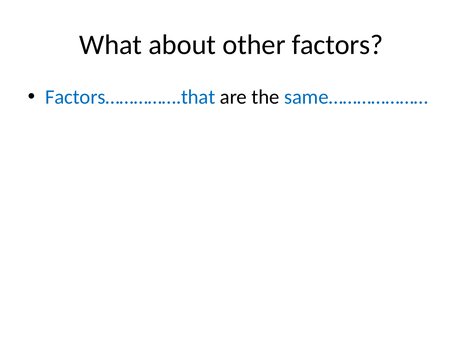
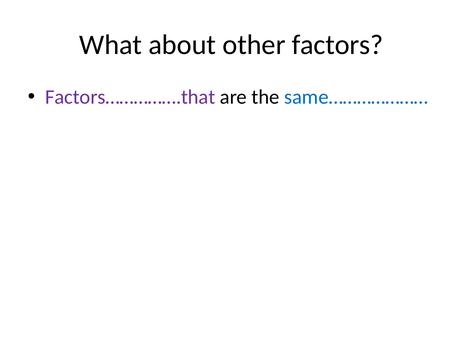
Factors…………….that colour: blue -> purple (130, 97)
